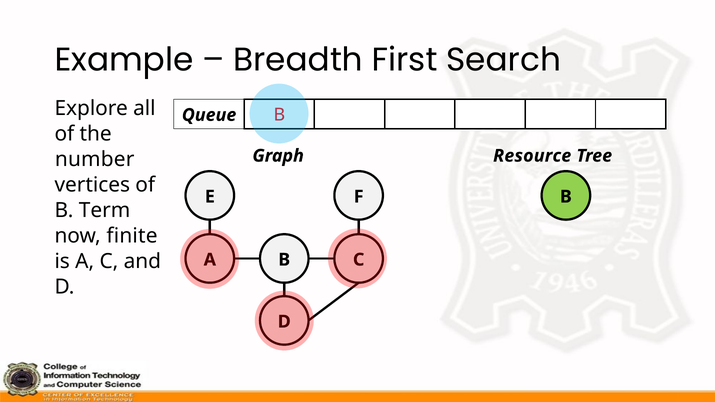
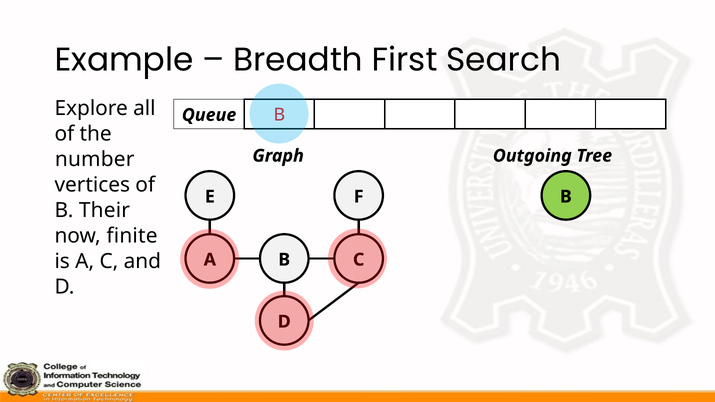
Resource: Resource -> Outgoing (532, 156)
Term: Term -> Their (104, 211)
